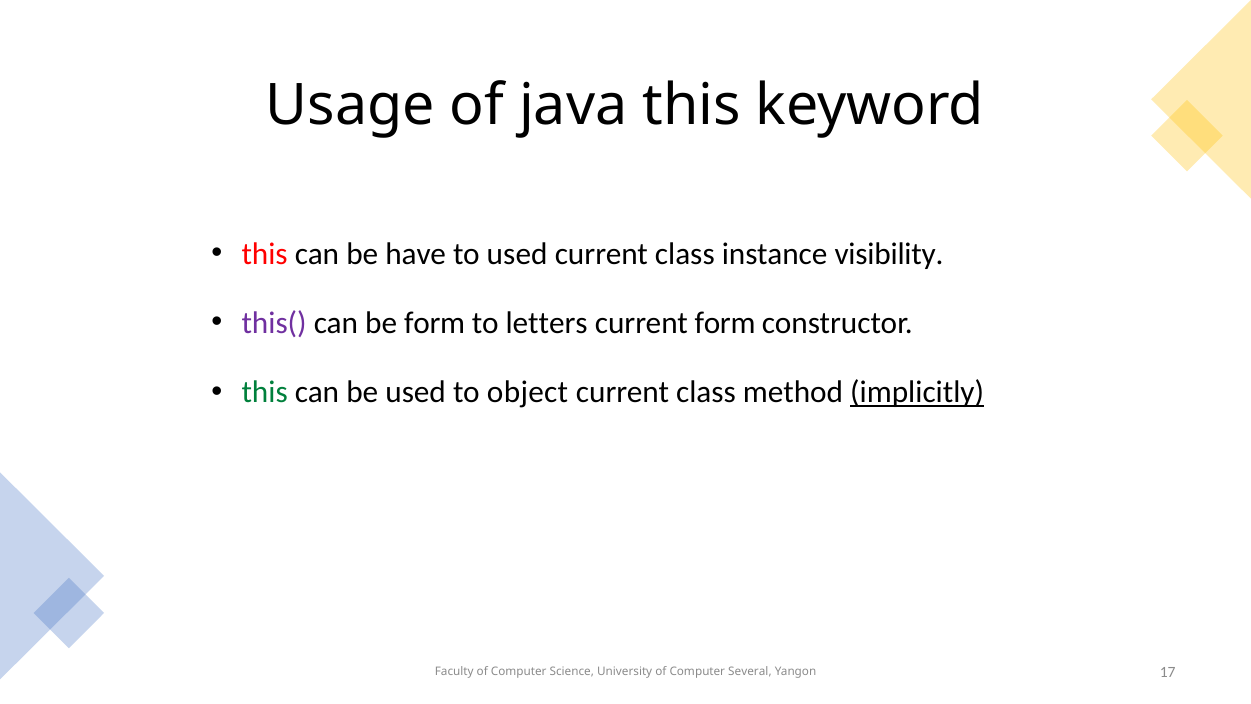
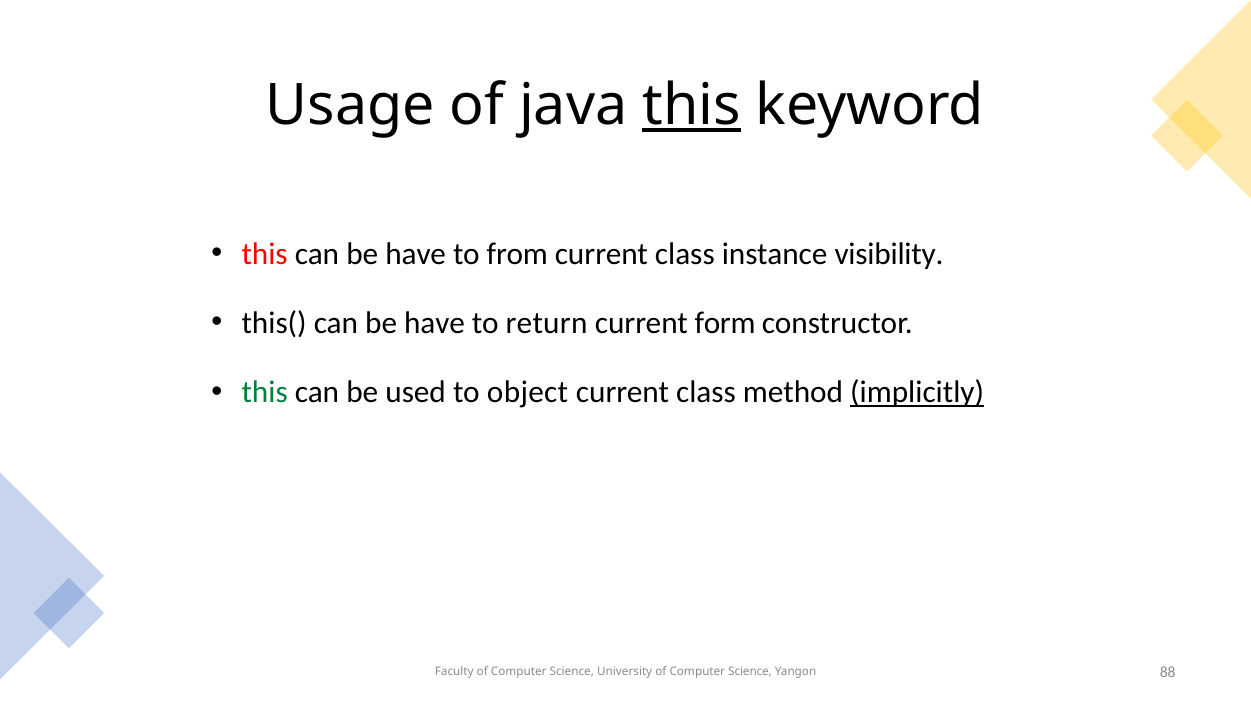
this underline: none -> present (692, 105)
to used: used -> from (517, 254)
this( colour: purple -> black (274, 323)
form: form -> have (435, 323)
letters: letters -> return (547, 323)
University of Computer Several: Several -> Science (750, 671)
17: 17 -> 88 (1168, 672)
